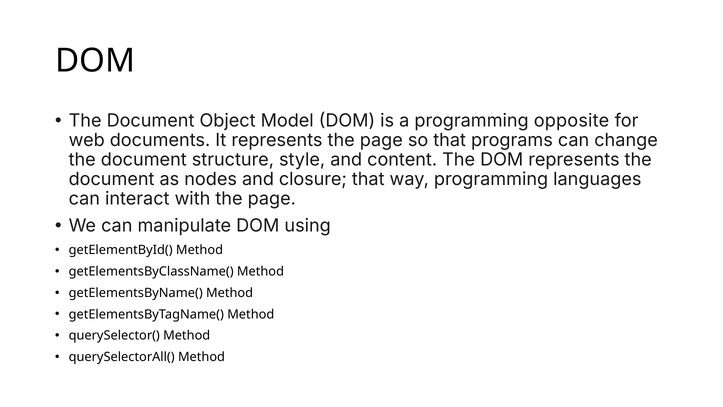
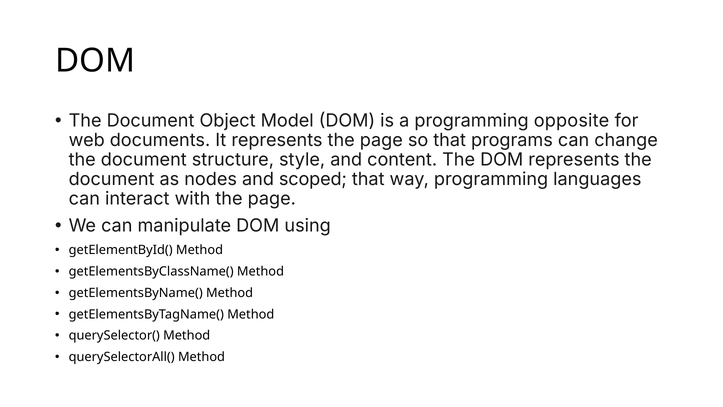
closure: closure -> scoped (313, 179)
